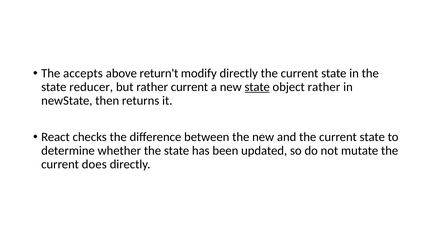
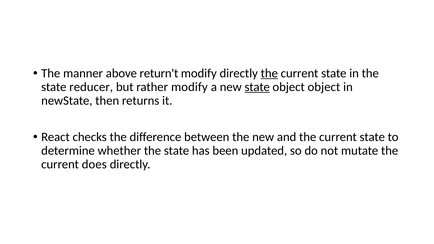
accepts: accepts -> manner (83, 73)
the underline: none -> present (269, 73)
rather current: current -> modify (189, 87)
object rather: rather -> object (324, 87)
